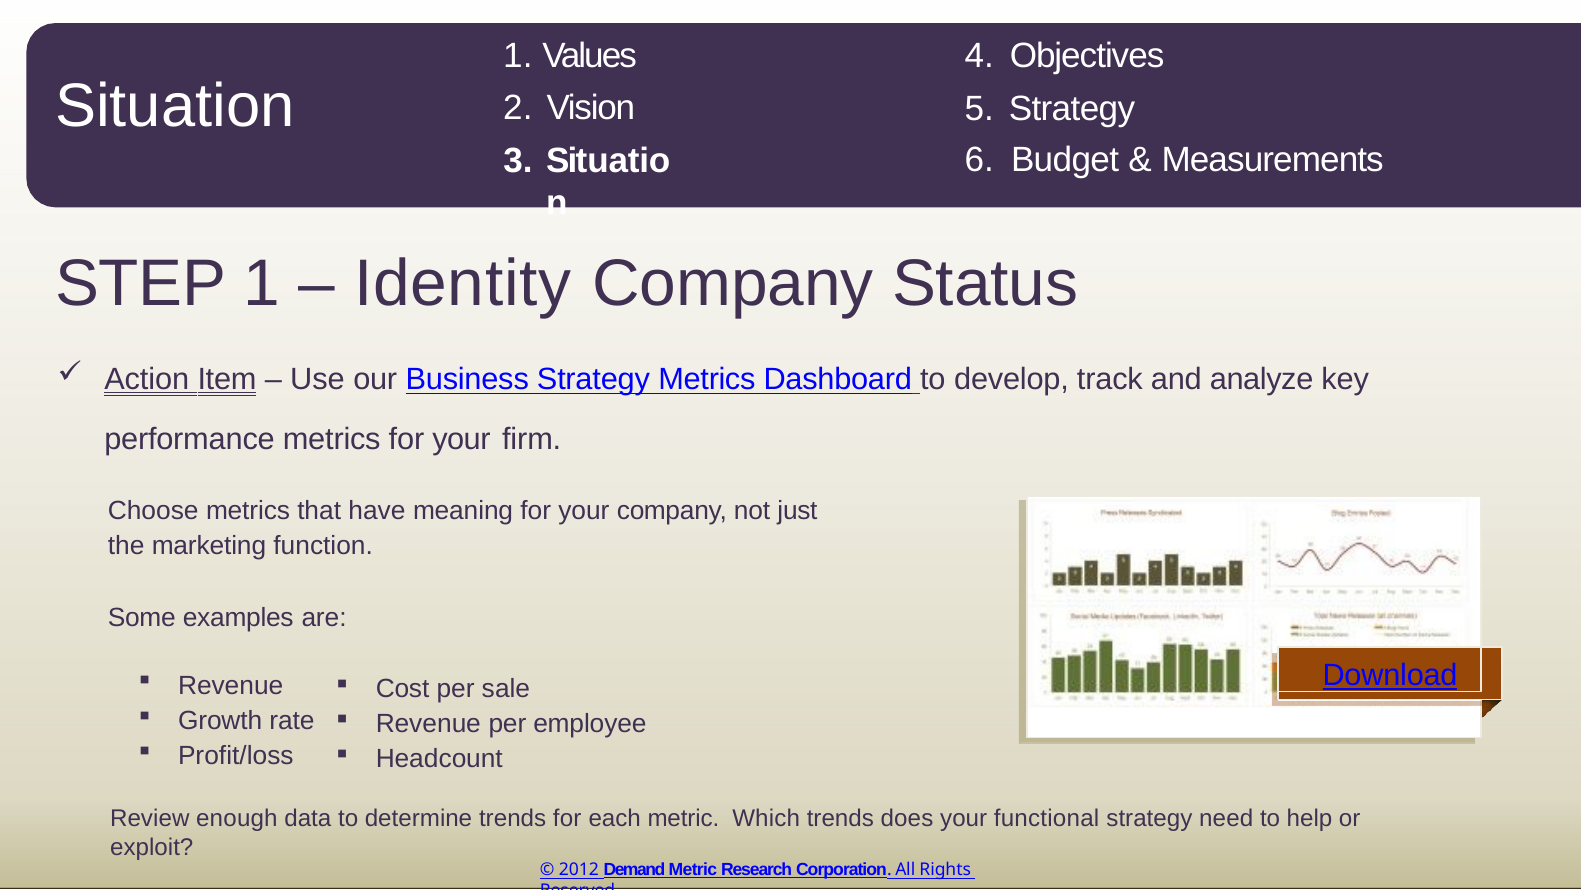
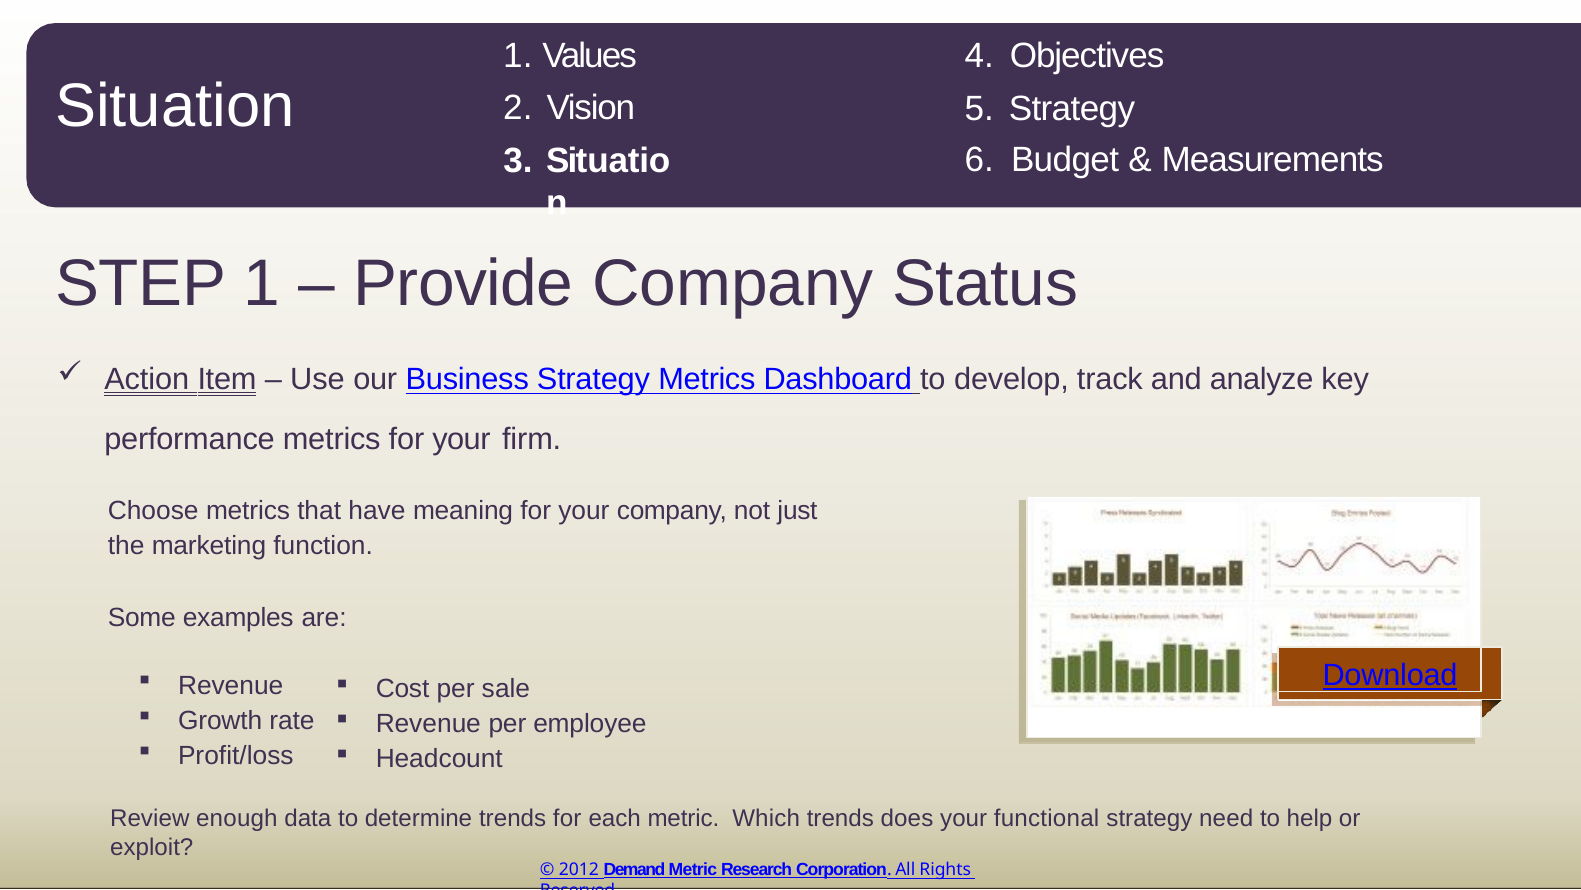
Identity: Identity -> Provide (463, 284)
